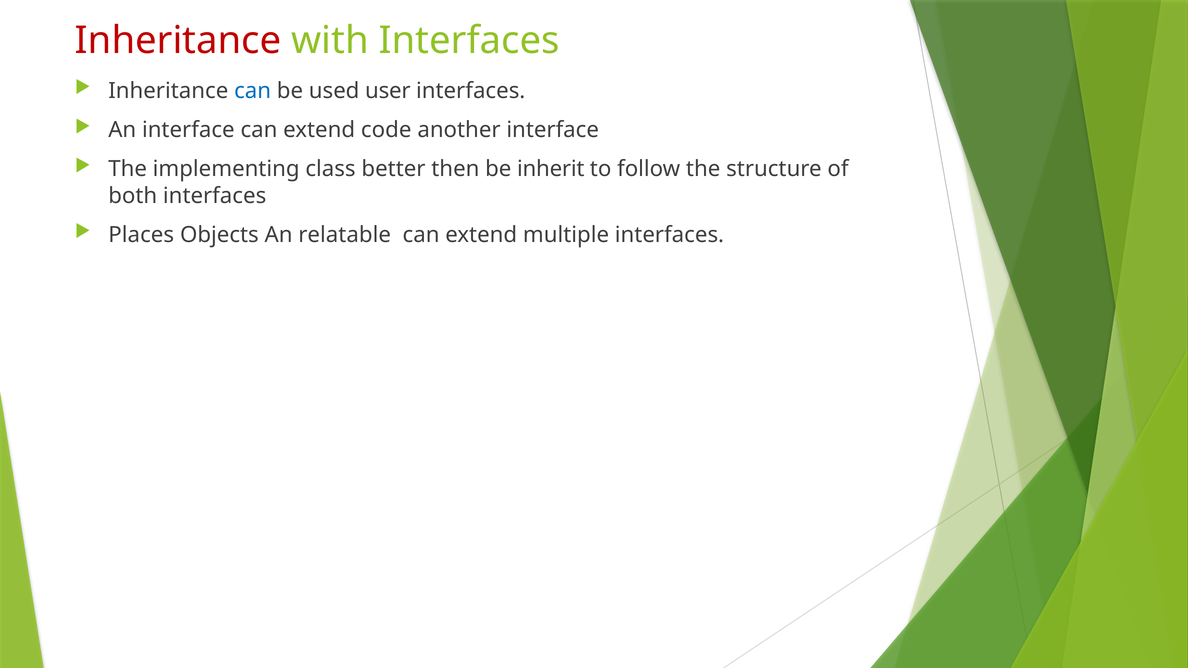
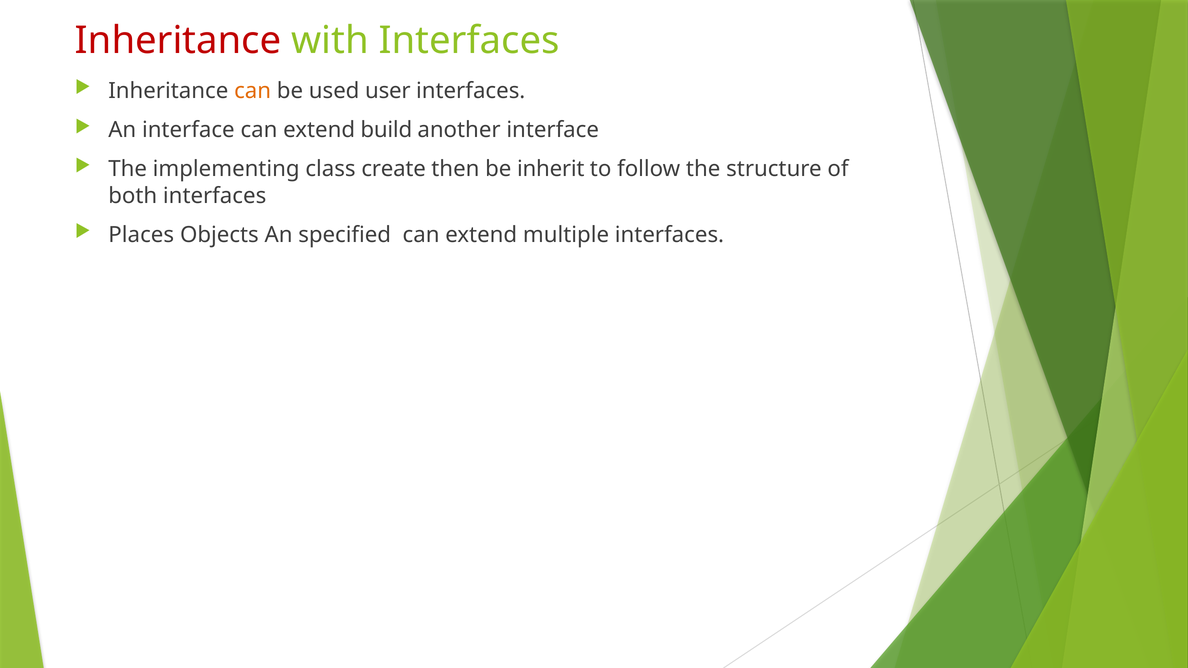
can colour: blue -> orange (253, 91)
code: code -> build (386, 130)
better: better -> create (394, 169)
relatable: relatable -> specified (345, 235)
